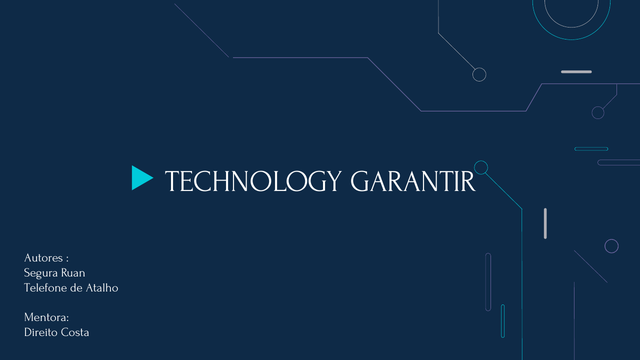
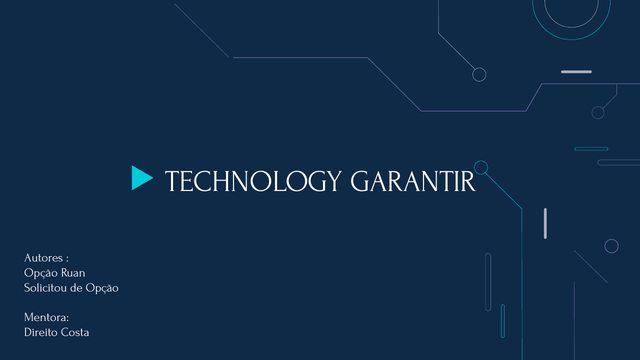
Segura: Segura -> Opção (41, 272)
Telefone: Telefone -> Solicitou (46, 287)
de Atalho: Atalho -> Opção (102, 287)
